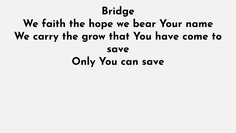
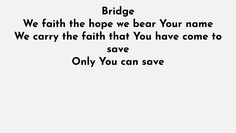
the grow: grow -> faith (94, 36)
